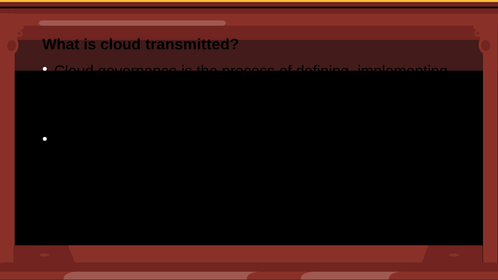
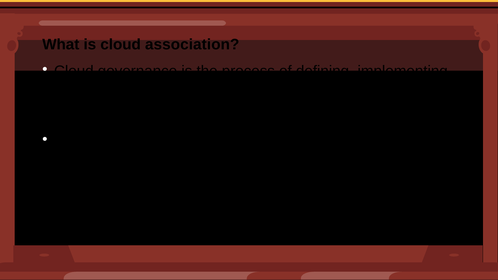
transmitted: transmitted -> association (192, 45)
